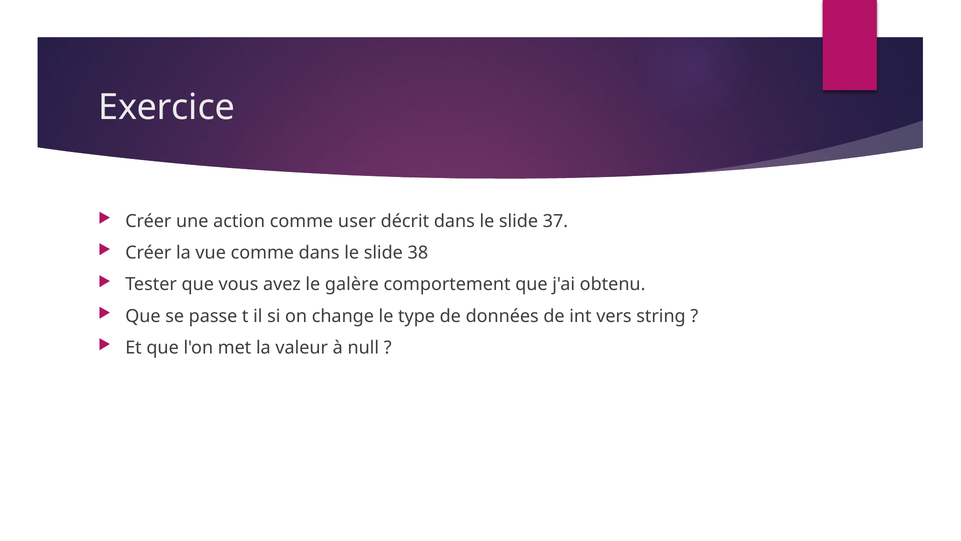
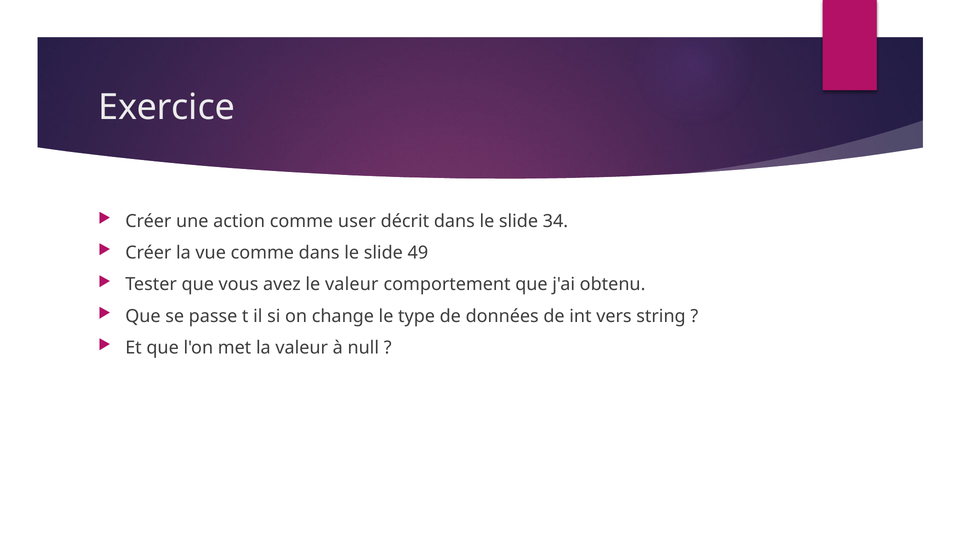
37: 37 -> 34 (555, 221)
38: 38 -> 49 (418, 253)
le galère: galère -> valeur (352, 284)
